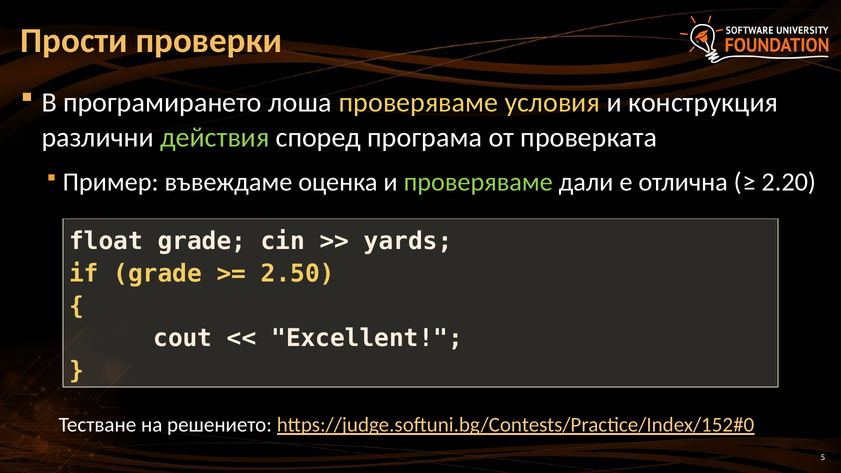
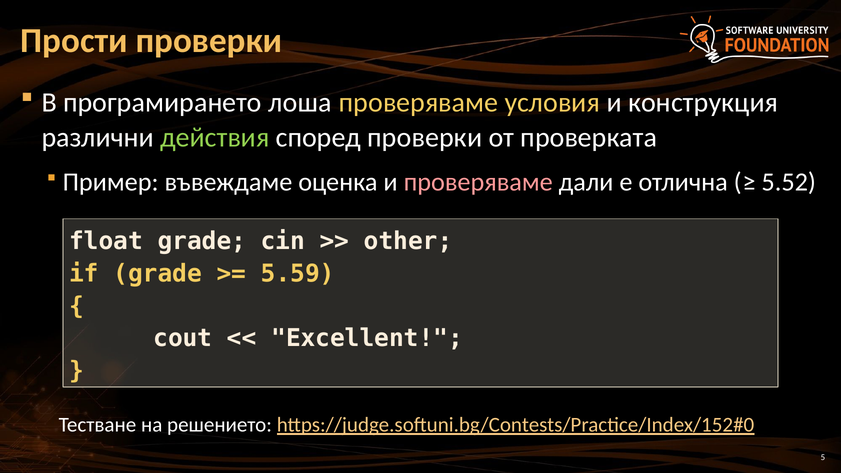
според програма: програма -> проверки (425, 138)
проверяваме colour: light green -> pink (478, 182)
2.20: 2.20 -> 5.52 (789, 182)
yards: yards -> other (408, 241)
2.50: 2.50 -> 5.59 (298, 274)
